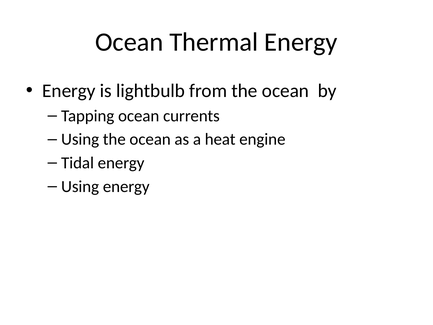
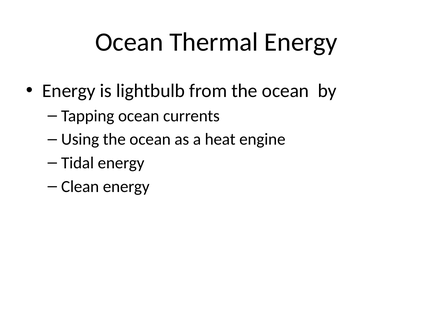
Using: Using -> Clean (80, 186)
